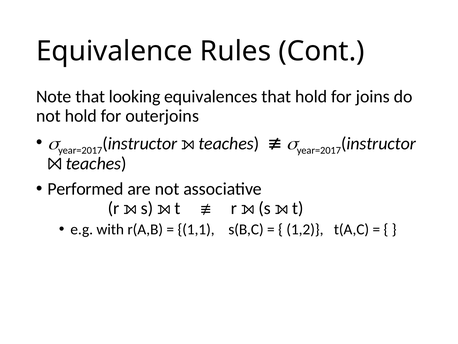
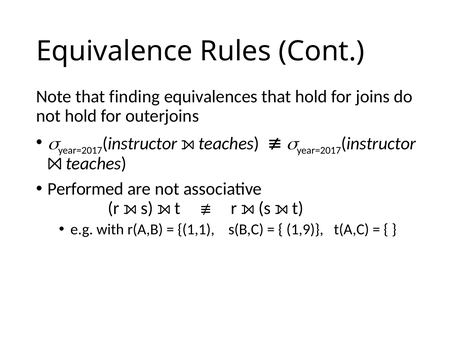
looking: looking -> finding (135, 96)
1,2: 1,2 -> 1,9 (305, 229)
